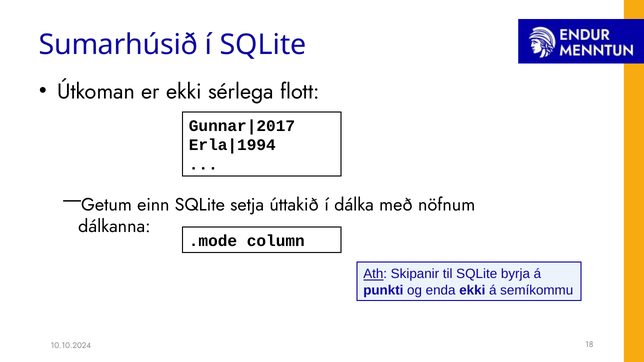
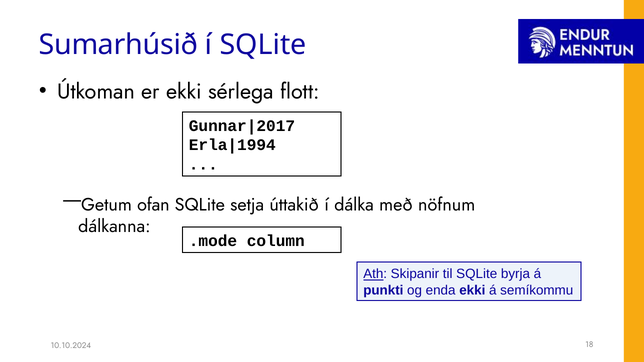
einn: einn -> ofan (153, 205)
